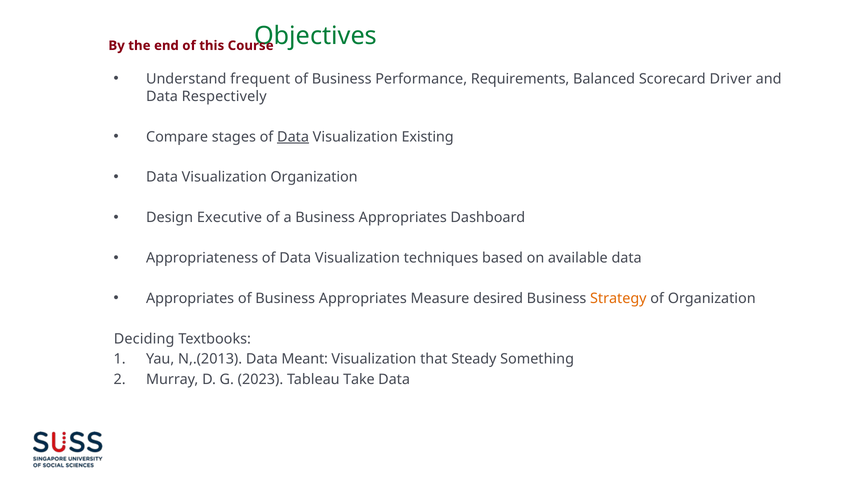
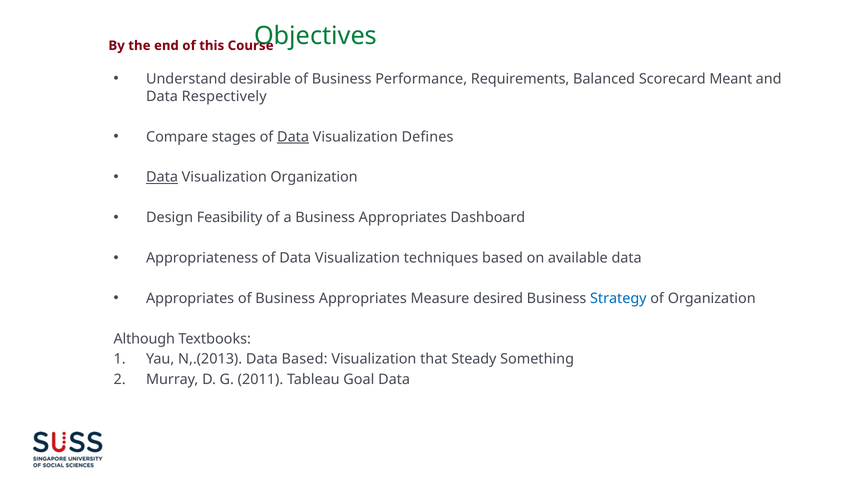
frequent: frequent -> desirable (260, 79)
Driver: Driver -> Meant (731, 79)
Existing: Existing -> Defines (428, 137)
Data underline: none -> present (162, 177)
Executive: Executive -> Feasibility (230, 218)
Strategy colour: orange -> blue (618, 299)
Deciding: Deciding -> Although (144, 339)
Data Meant: Meant -> Based (305, 359)
2023: 2023 -> 2011 (261, 379)
Take: Take -> Goal (359, 379)
